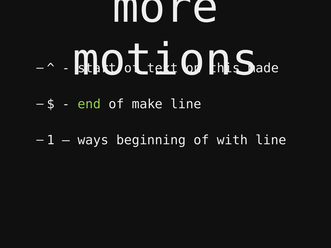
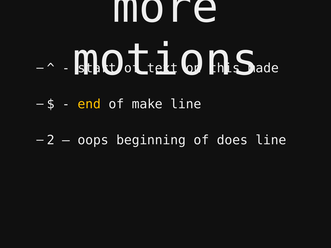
end colour: light green -> yellow (89, 104)
1: 1 -> 2 (51, 140)
ways: ways -> oops (93, 140)
with: with -> does (232, 140)
